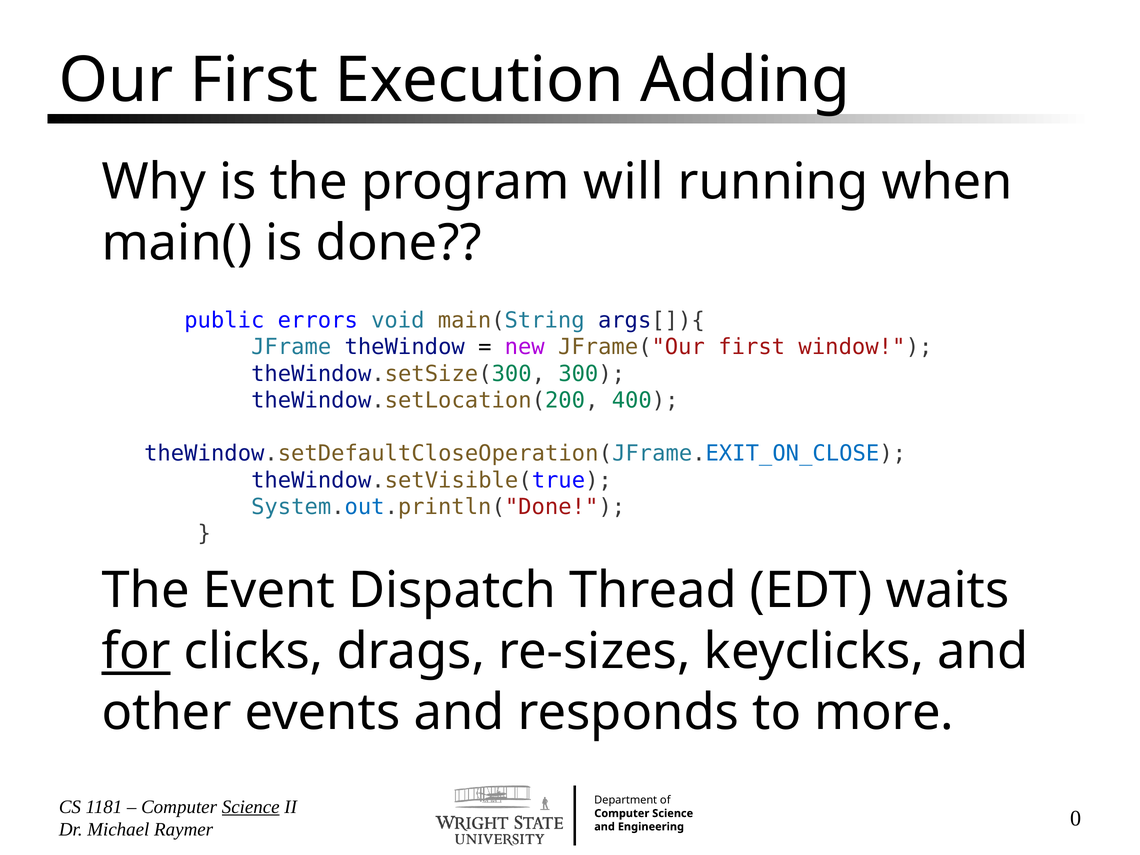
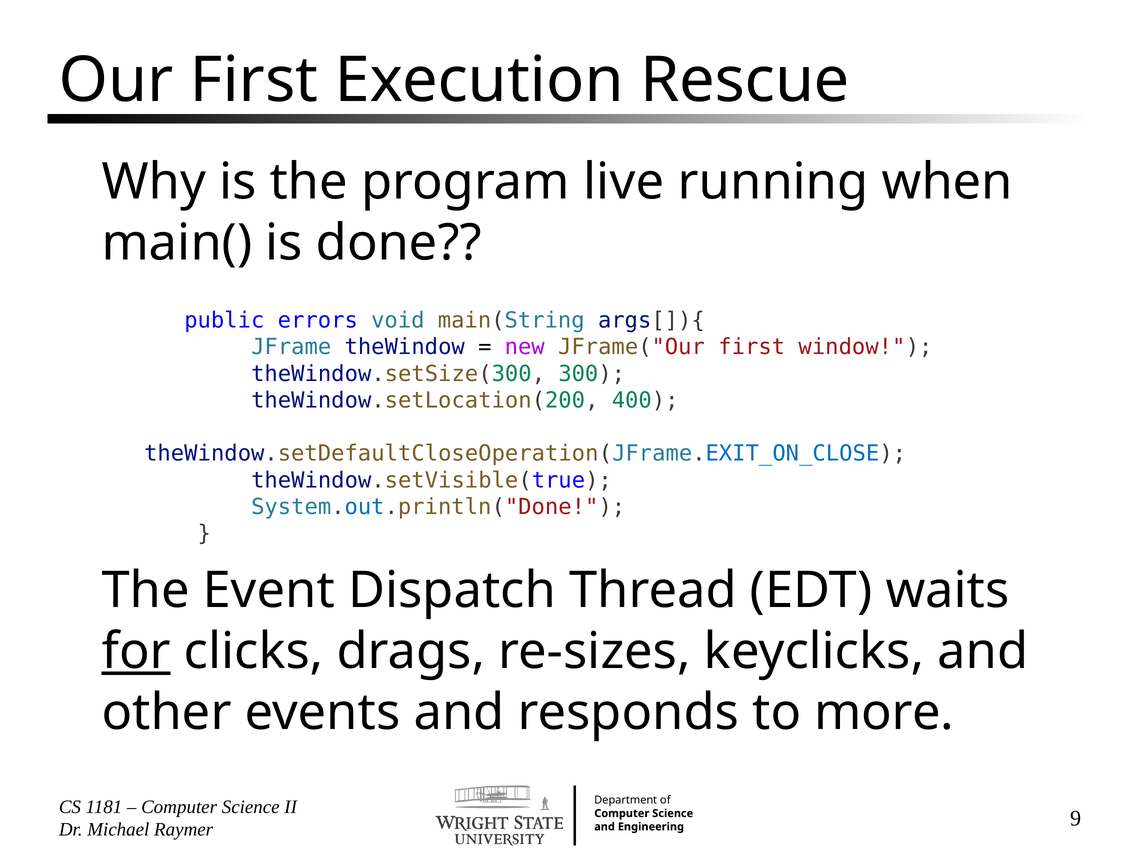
Adding: Adding -> Rescue (745, 80)
will: will -> live (624, 182)
Science underline: present -> none (251, 807)
0: 0 -> 9 (1076, 819)
